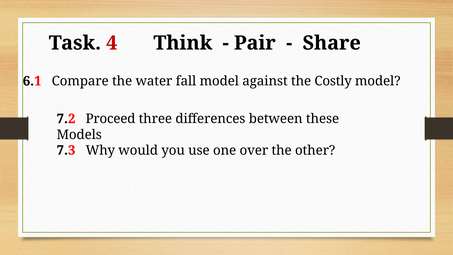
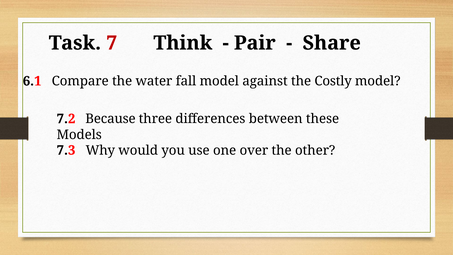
4: 4 -> 7 (112, 43)
Proceed: Proceed -> Because (110, 119)
